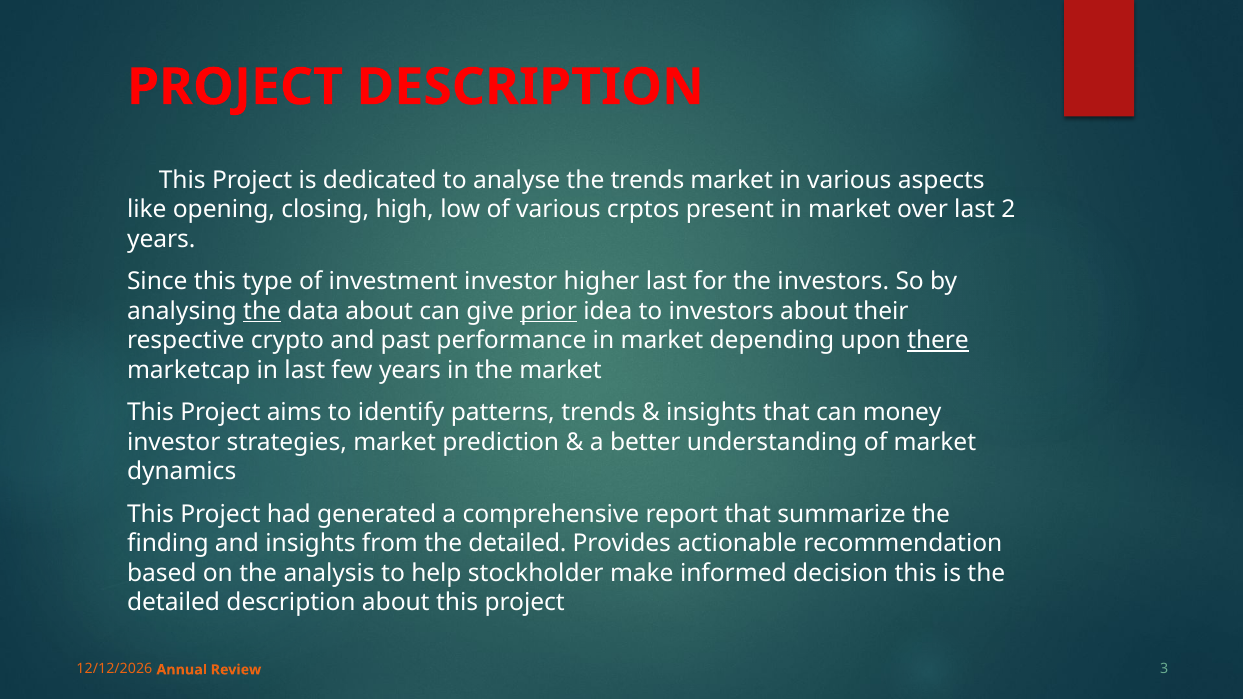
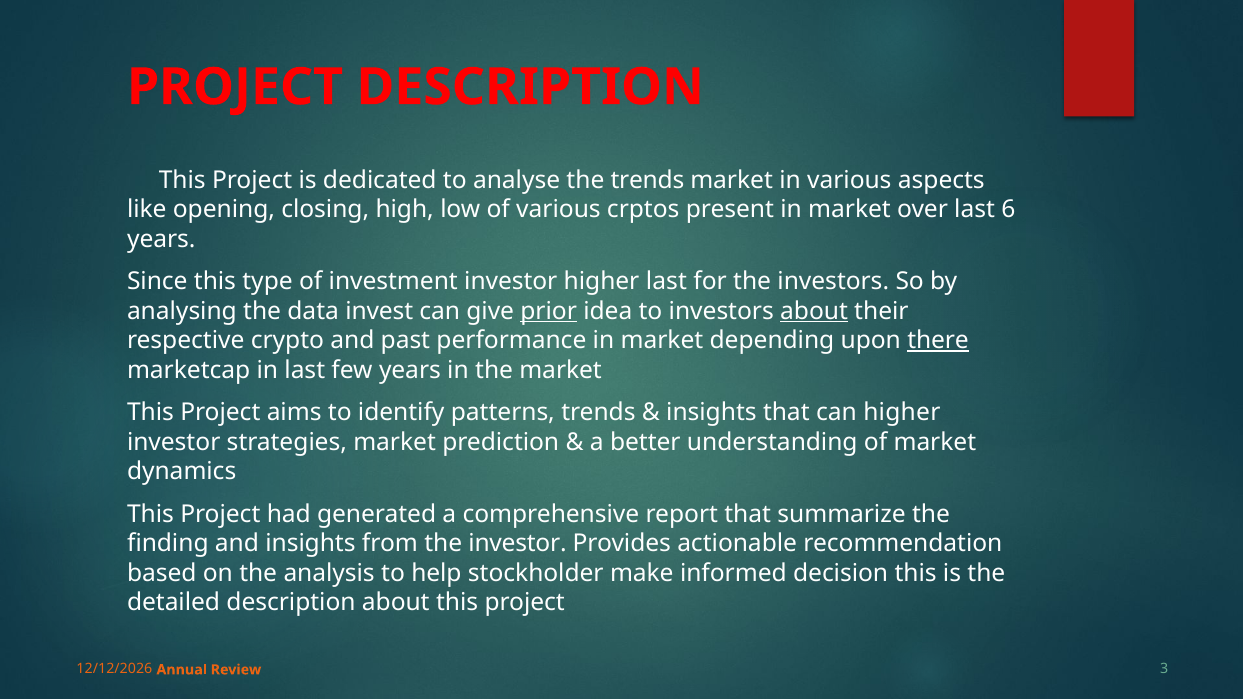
2: 2 -> 6 (1008, 210)
the underline: present -> none (262, 311)
data about: about -> invest (379, 311)
about underline: none -> present (814, 311)
can money: money -> higher (902, 413)
from the detailed: detailed -> investor (518, 544)
